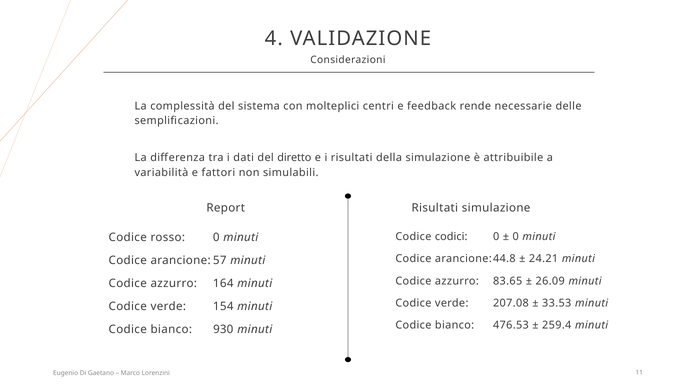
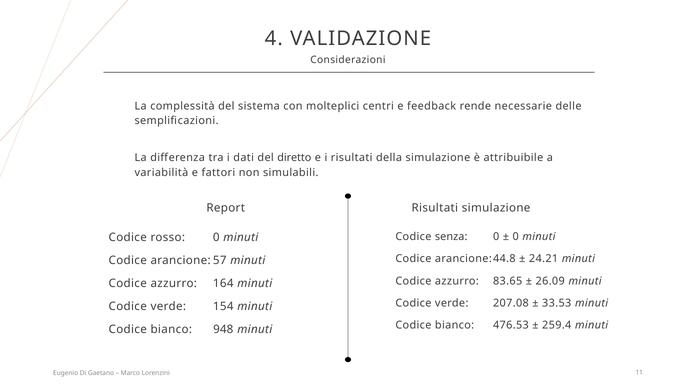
codici: codici -> senza (451, 237)
930: 930 -> 948 (223, 330)
